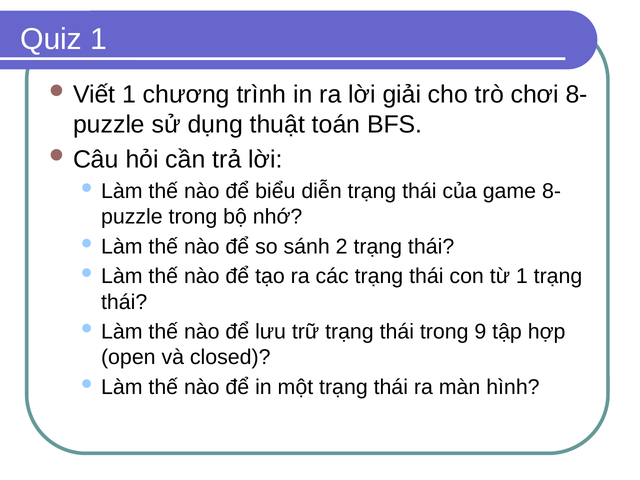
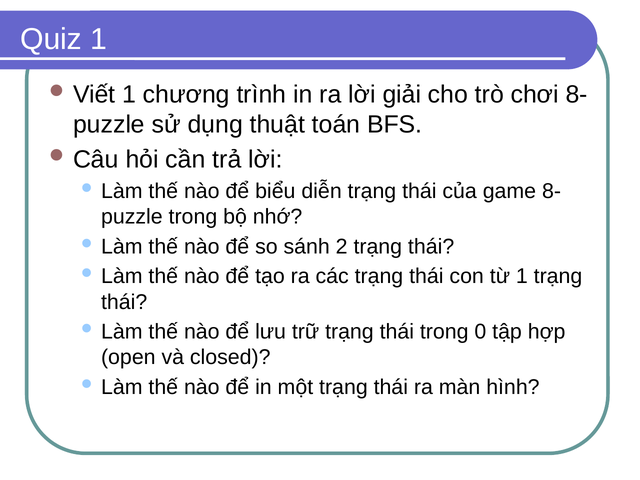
9: 9 -> 0 (480, 332)
